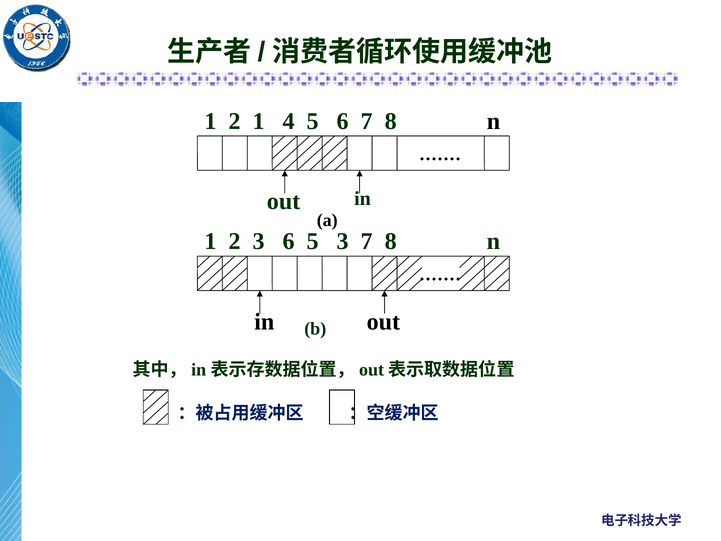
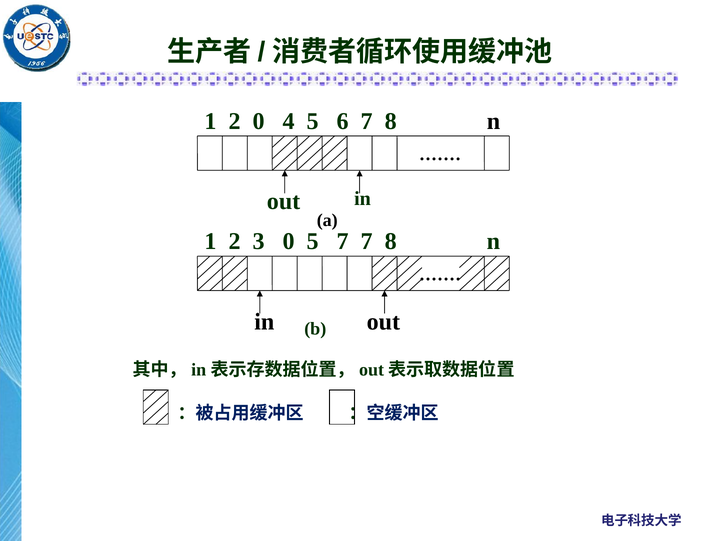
2 1: 1 -> 0 (259, 121)
3 6: 6 -> 0 (289, 241)
5 3: 3 -> 7 (343, 241)
